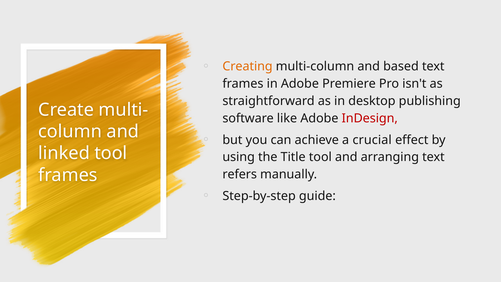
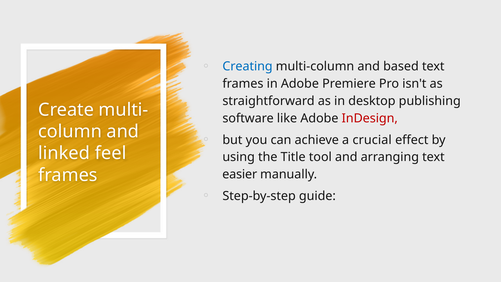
Creating colour: orange -> blue (248, 66)
linked tool: tool -> feel (111, 153)
refers: refers -> easier (240, 174)
